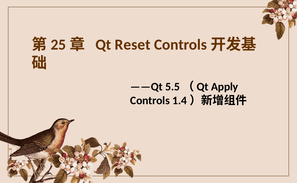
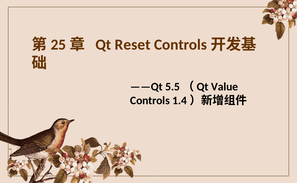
Apply: Apply -> Value (225, 87)
